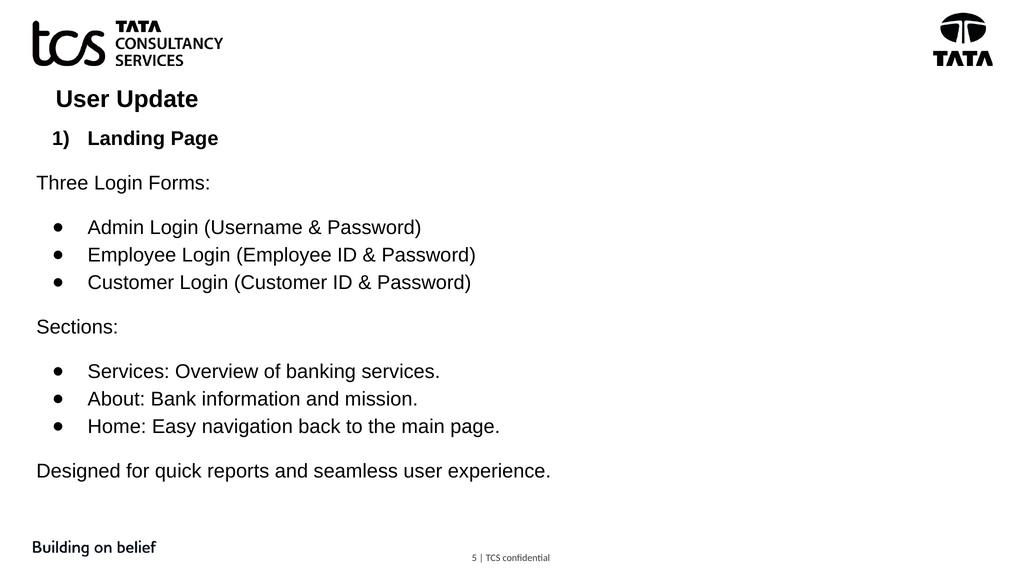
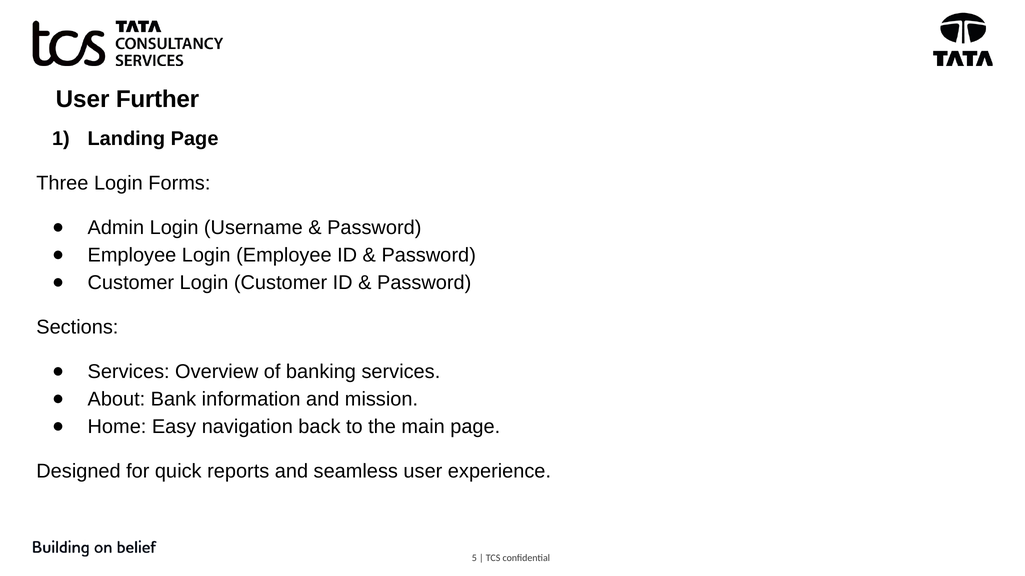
Update: Update -> Further (157, 99)
